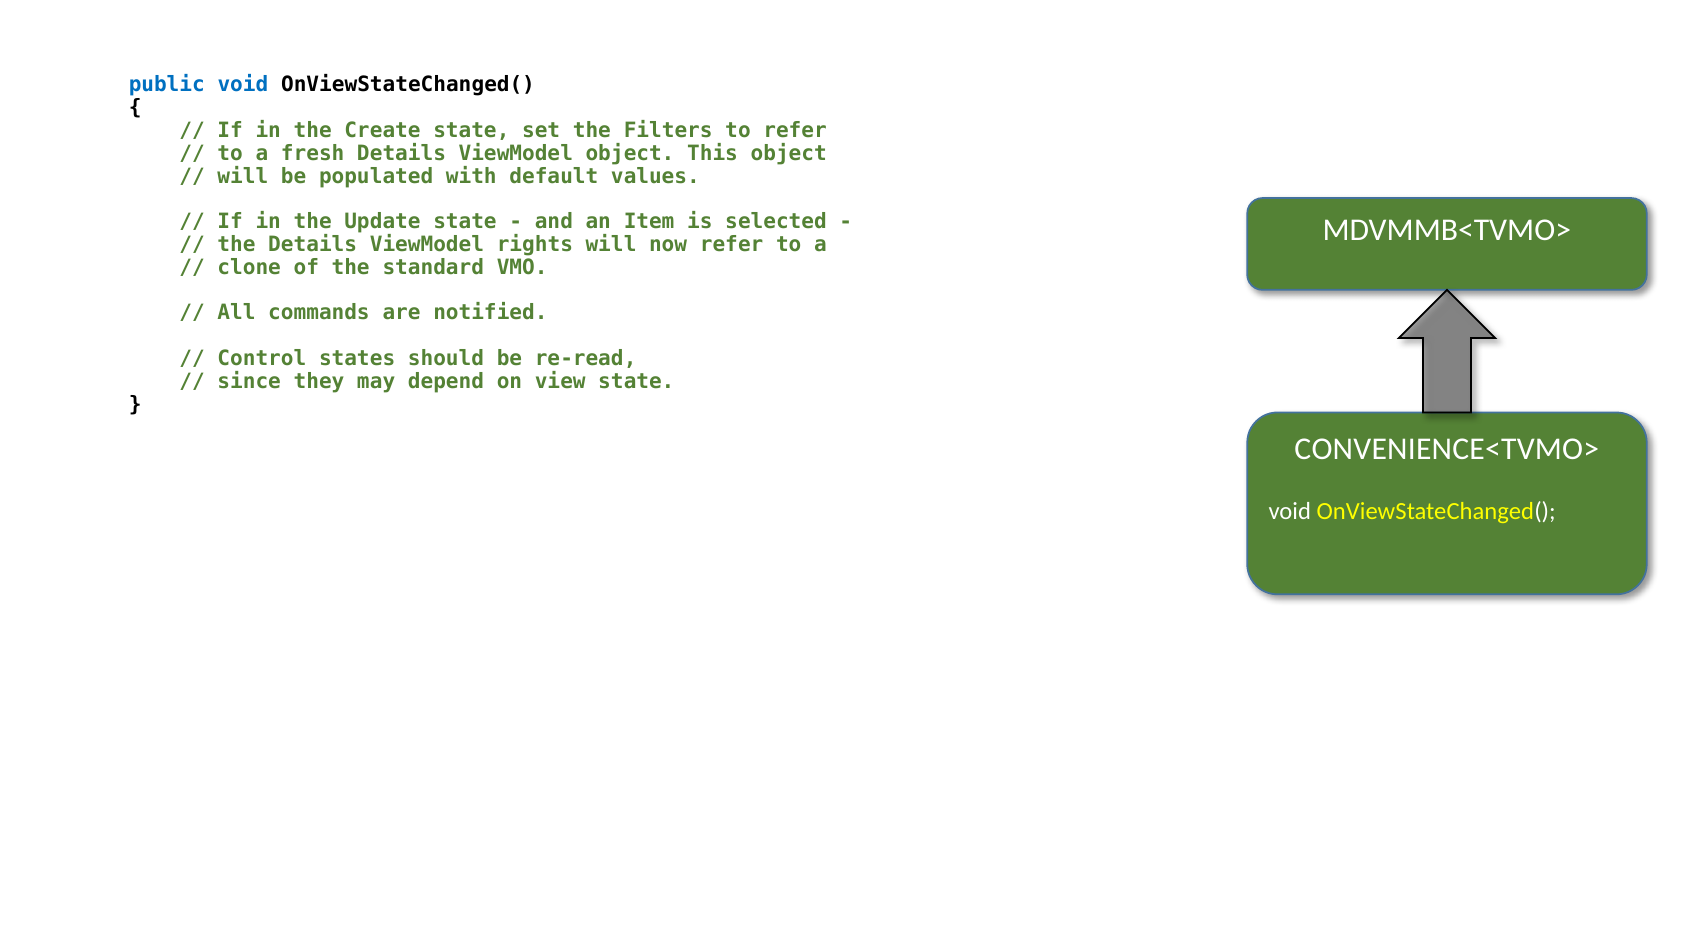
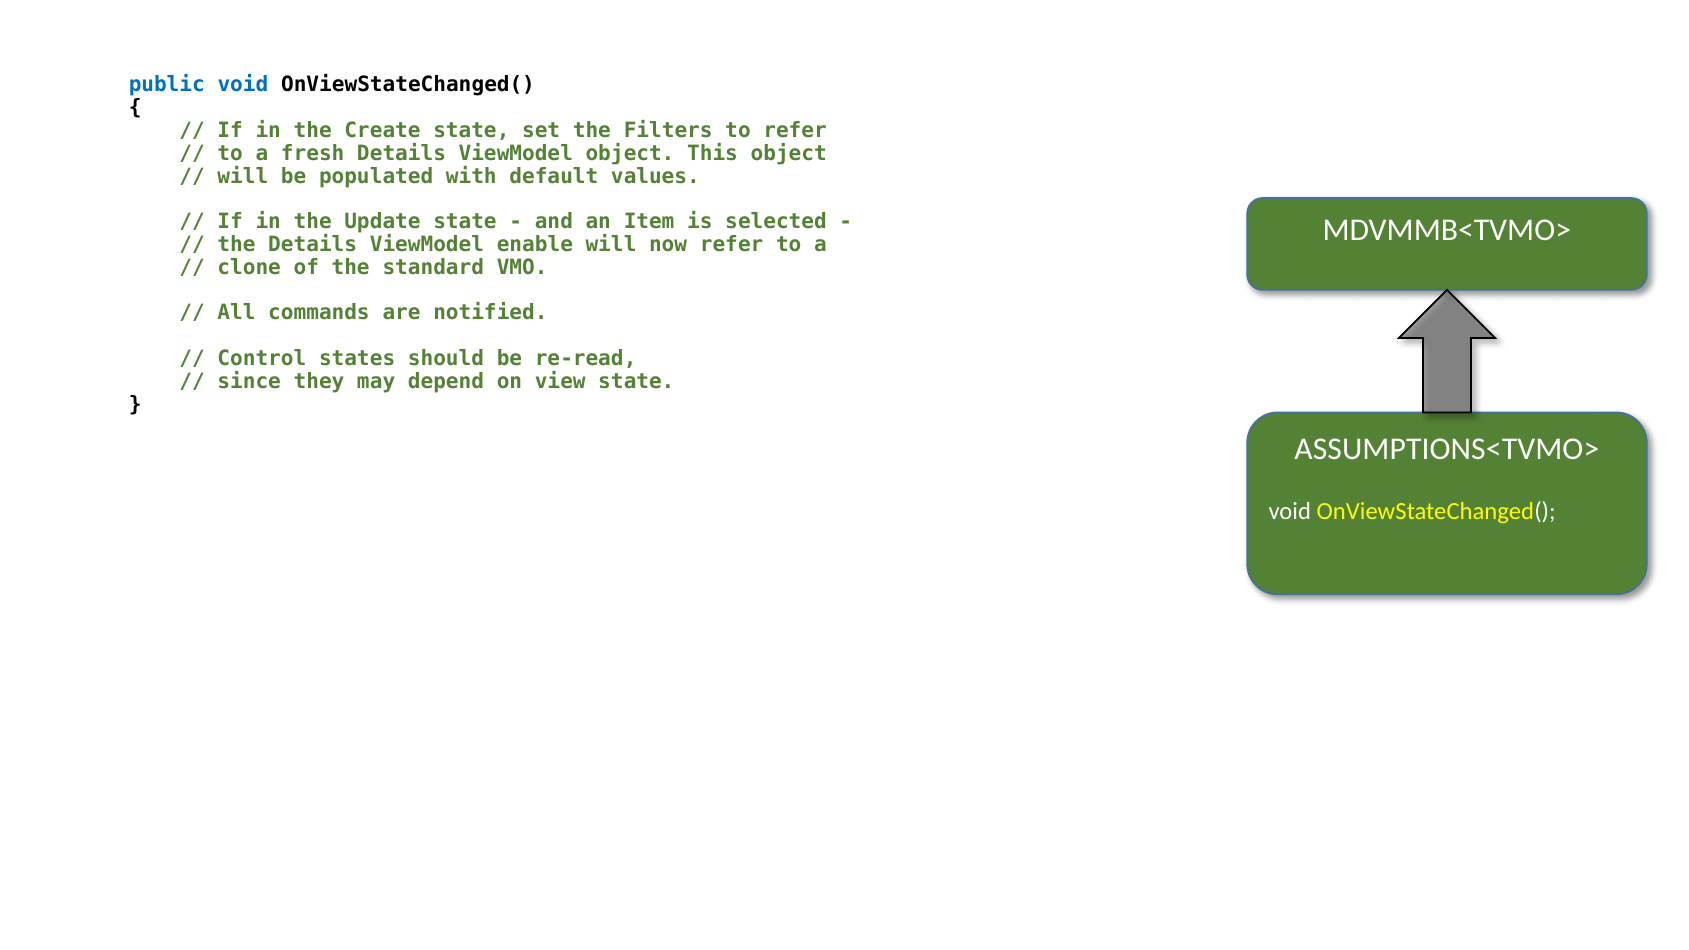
rights: rights -> enable (535, 245)
CONVENIENCE<TVMO>: CONVENIENCE<TVMO> -> ASSUMPTIONS<TVMO> (1447, 449)
